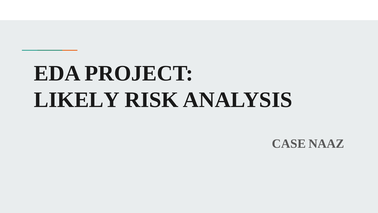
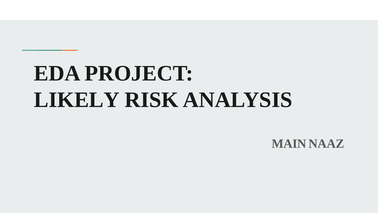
CASE: CASE -> MAIN (289, 143)
